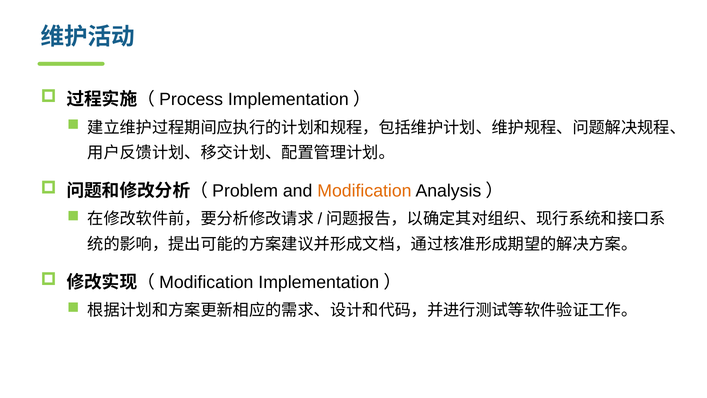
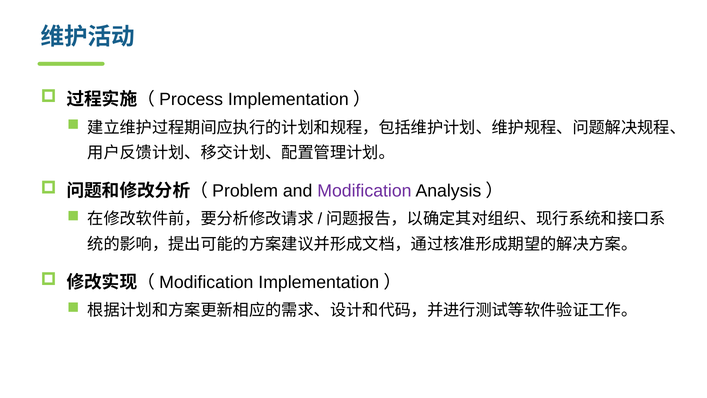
Modification colour: orange -> purple (364, 191)
